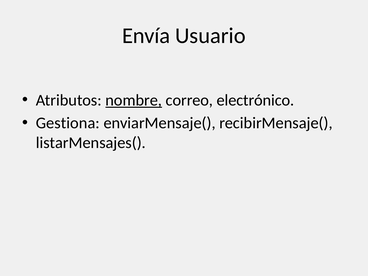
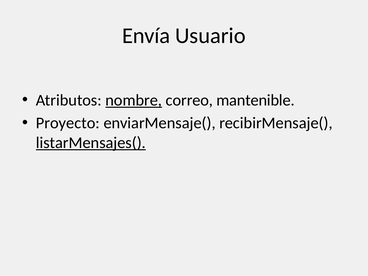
electrónico: electrónico -> mantenible (255, 100)
Gestiona: Gestiona -> Proyecto (68, 123)
listarMensajes( underline: none -> present (91, 143)
